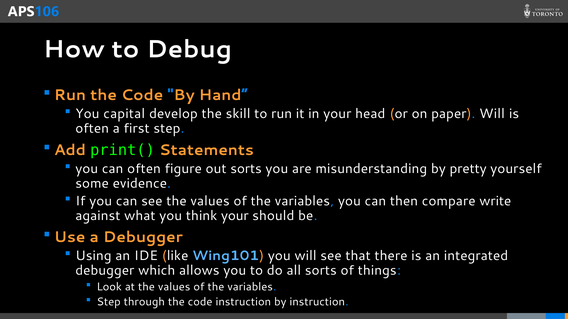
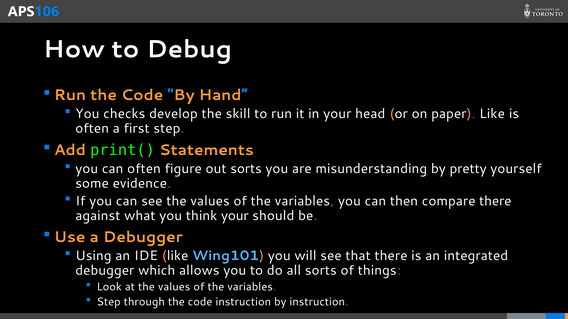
capital: capital -> checks (124, 114)
paper Will: Will -> Like (492, 114)
compare write: write -> there (495, 201)
